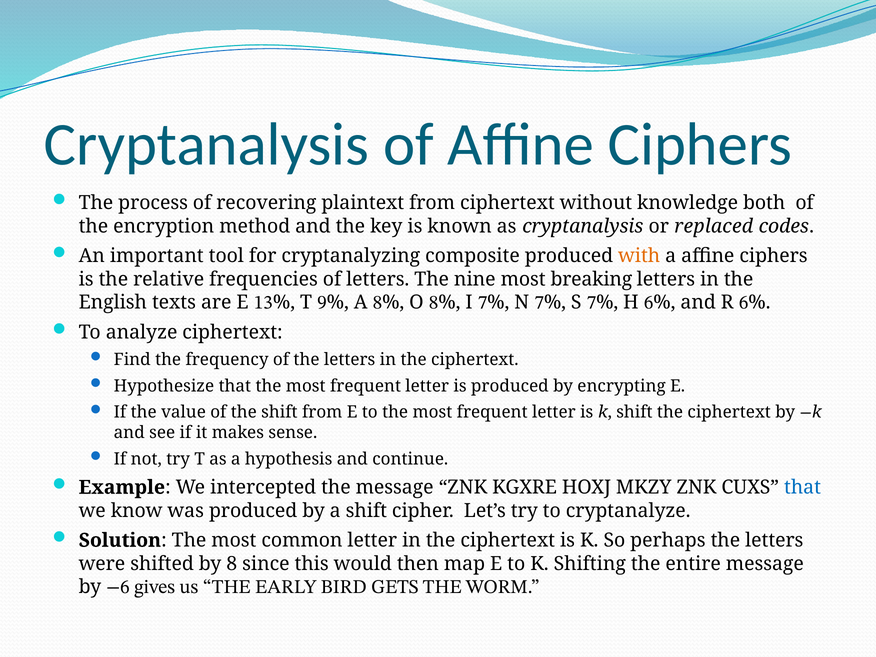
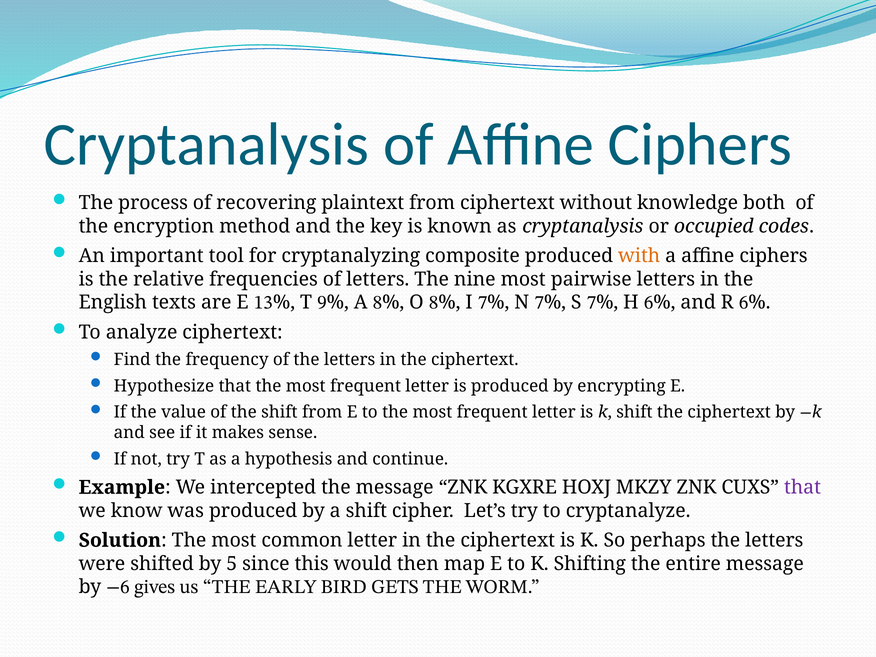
replaced: replaced -> occupied (714, 226)
breaking: breaking -> pairwise (591, 279)
that colour: blue -> purple (803, 487)
by 8: 8 -> 5 (232, 564)
